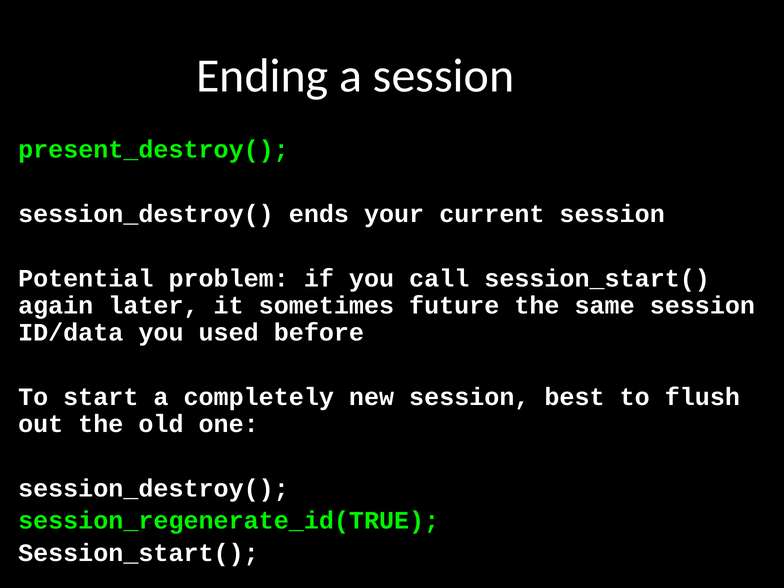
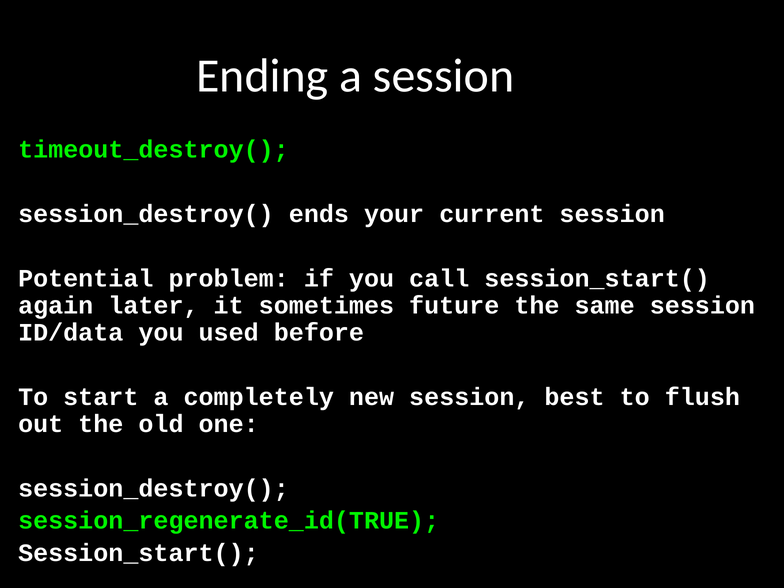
present_destroy(: present_destroy( -> timeout_destroy( (153, 149)
